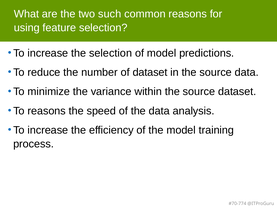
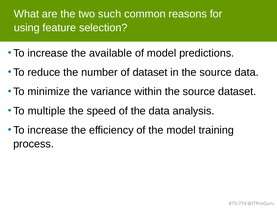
the selection: selection -> available (111, 53)
To reasons: reasons -> multiple (47, 111)
